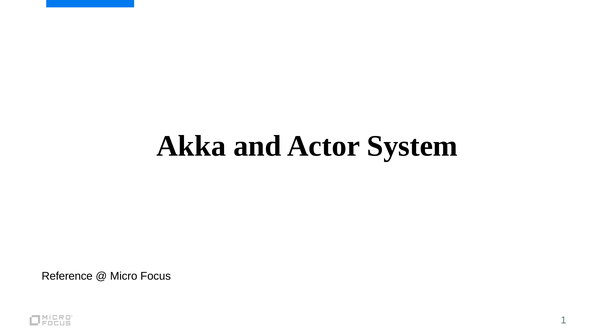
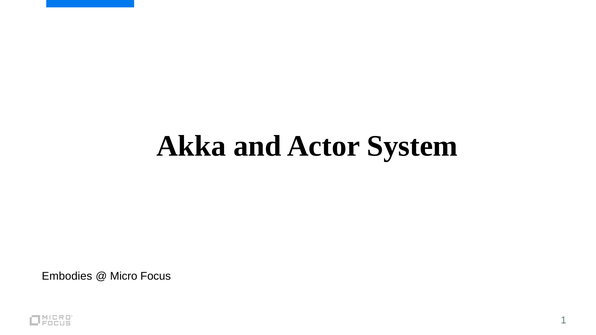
Reference: Reference -> Embodies (67, 276)
